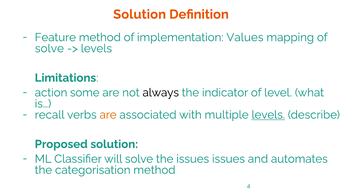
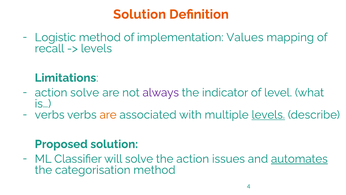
Feature: Feature -> Logistic (55, 37)
solve: solve -> recall (49, 48)
action some: some -> solve (85, 92)
always colour: black -> purple (161, 92)
recall: recall -> verbs (50, 115)
the issues: issues -> action (193, 159)
automates underline: none -> present (299, 159)
